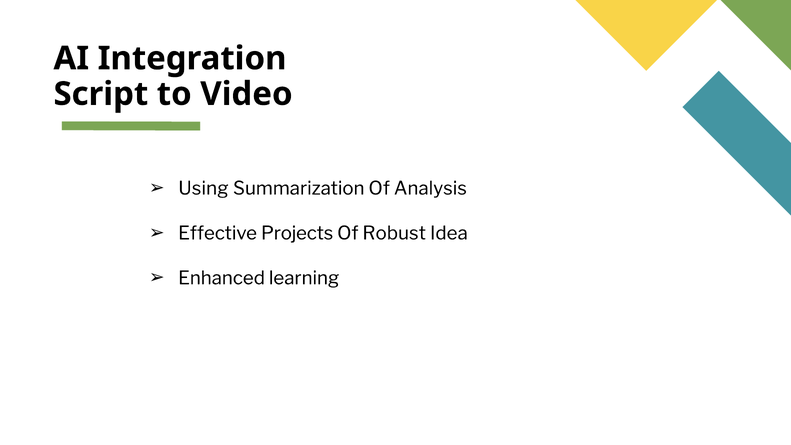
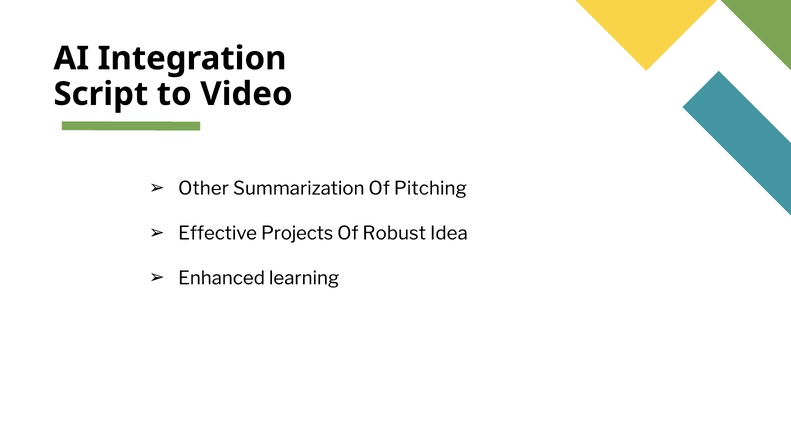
Using: Using -> Other (203, 188)
Analysis: Analysis -> Pitching (430, 188)
